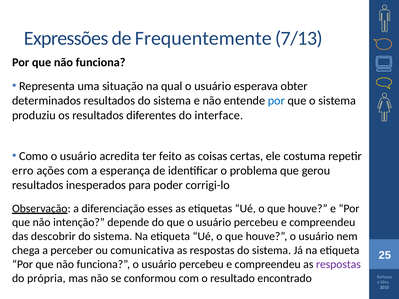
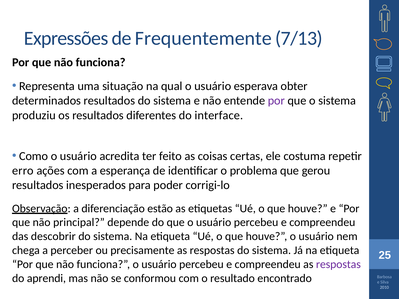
por colour: blue -> purple (276, 101)
esses: esses -> estão (160, 209)
intenção: intenção -> principal (79, 223)
comunicativa: comunicativa -> precisamente (142, 250)
própria: própria -> aprendi (46, 278)
